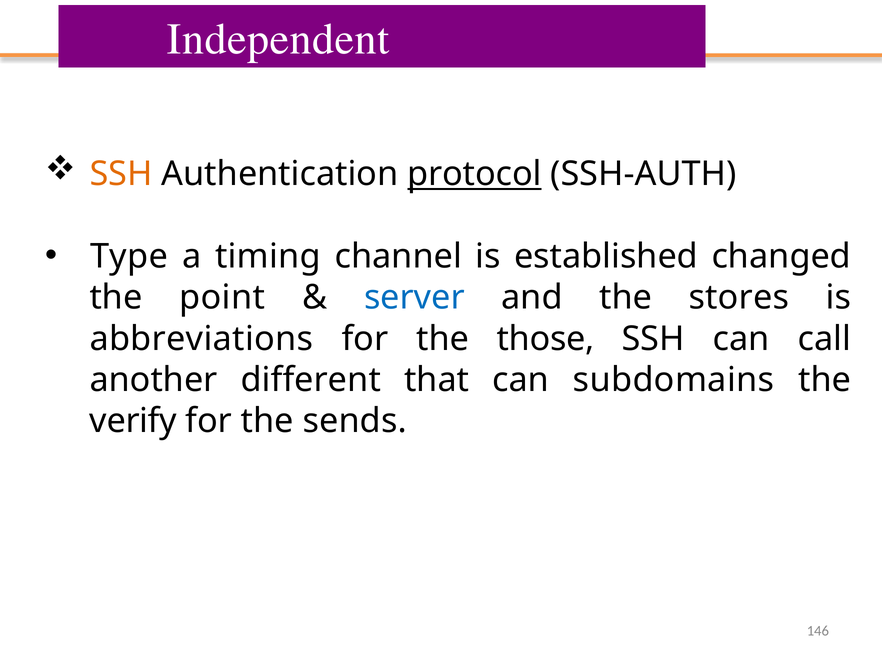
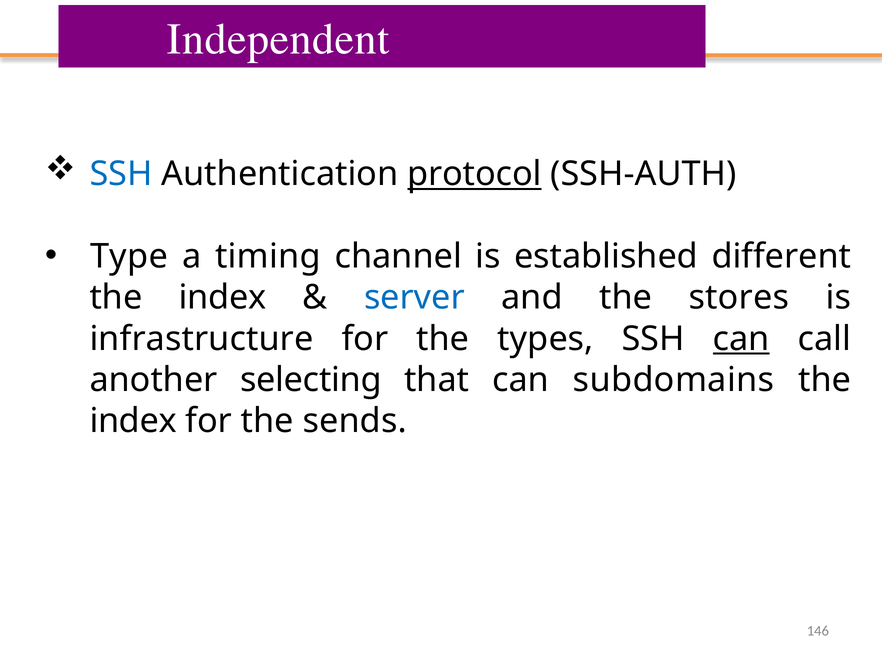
SSH colour: orange -> blue (121, 174)
changed: changed -> different (781, 257)
point: point -> index (223, 298)
abbreviations: abbreviations -> infrastructure (201, 339)
those: those -> types (545, 339)
can underline: none -> present (741, 339)
different: different -> selecting (311, 380)
verify: verify -> index (133, 421)
